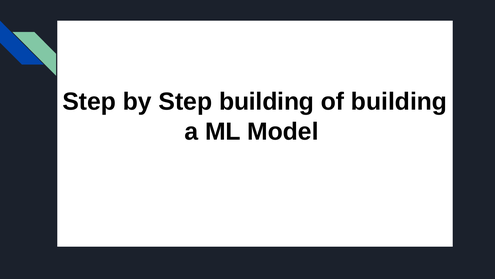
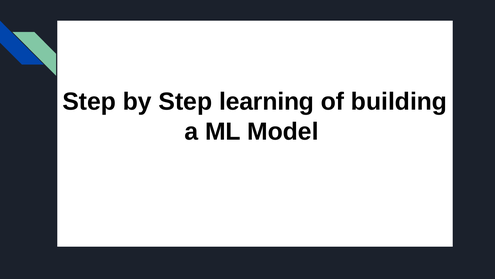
Step building: building -> learning (267, 102)
